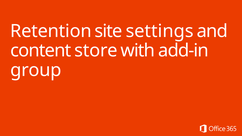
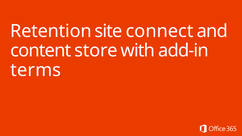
settings: settings -> connect (160, 31)
group: group -> terms (36, 70)
